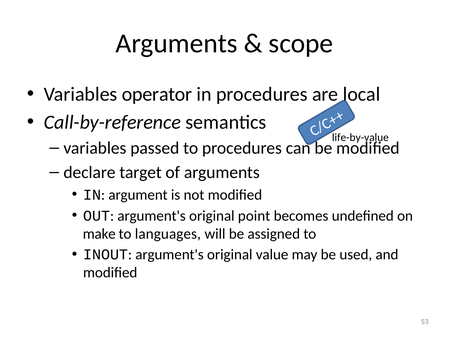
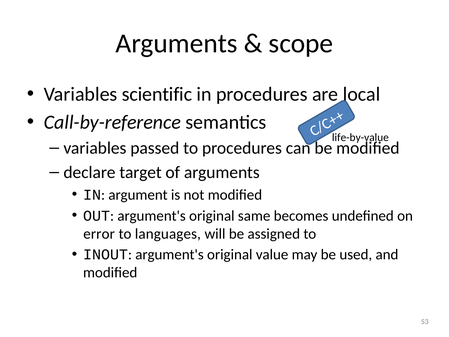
operator: operator -> scientific (157, 94)
point: point -> same (254, 216)
make: make -> error (99, 234)
